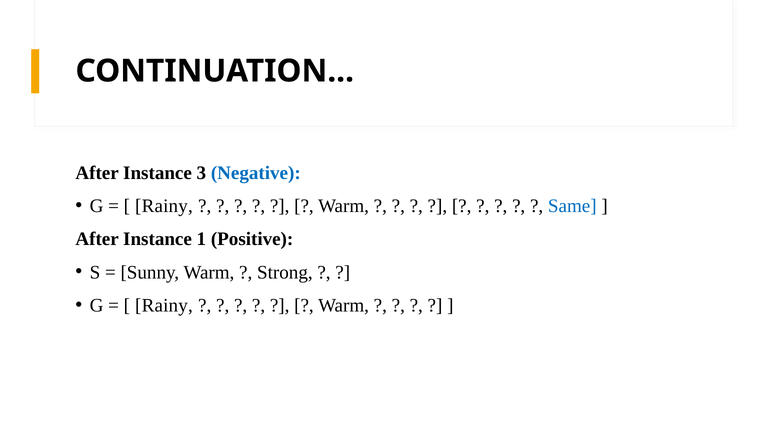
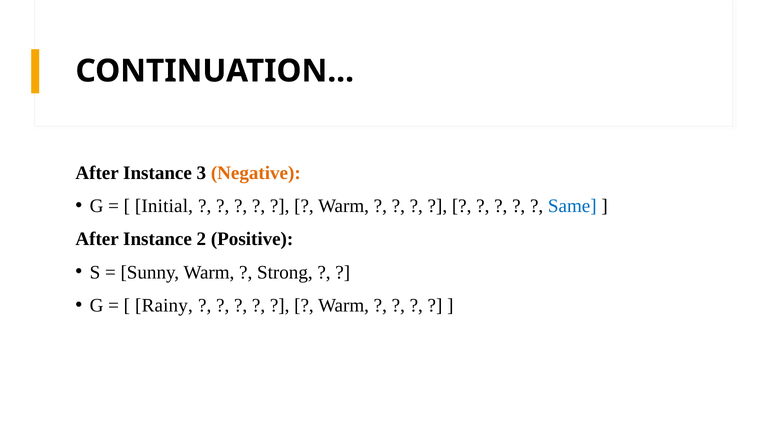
Negative colour: blue -> orange (256, 173)
Rainy: Rainy -> Initial (164, 206)
1: 1 -> 2 (201, 239)
